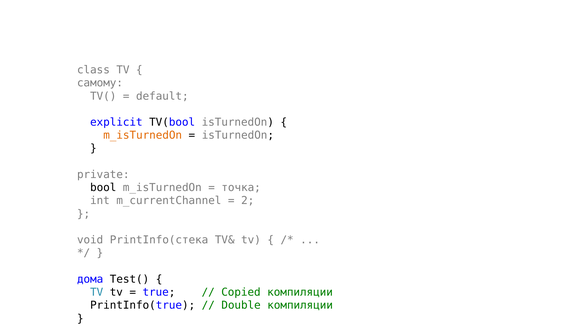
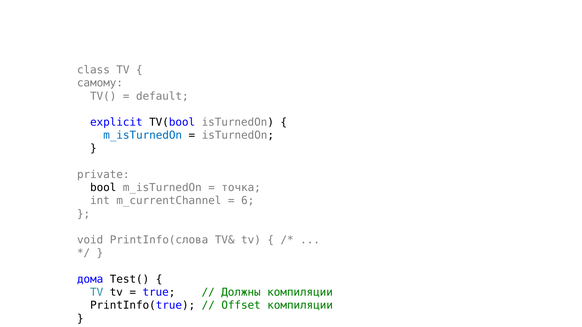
m_isTurnedOn colour: orange -> blue (143, 135)
2: 2 -> 6 (248, 201)
PrintInfo(стека: PrintInfo(стека -> PrintInfo(слова (159, 240)
Copied: Copied -> Должны (241, 293)
Double: Double -> Offset (241, 306)
